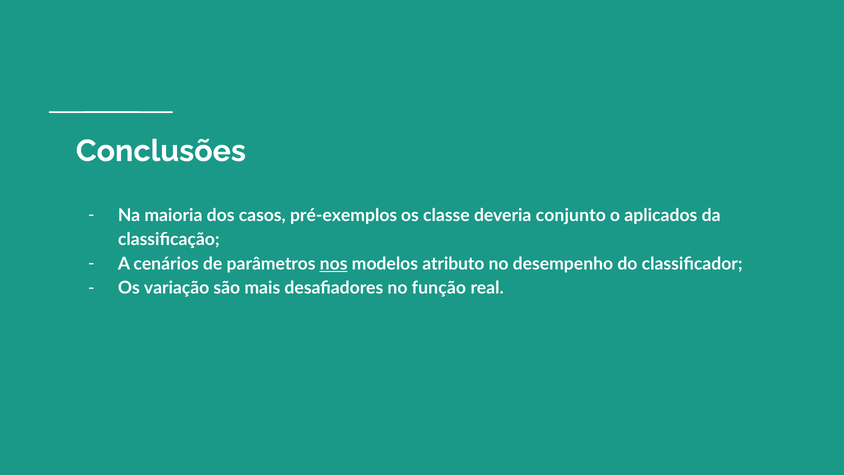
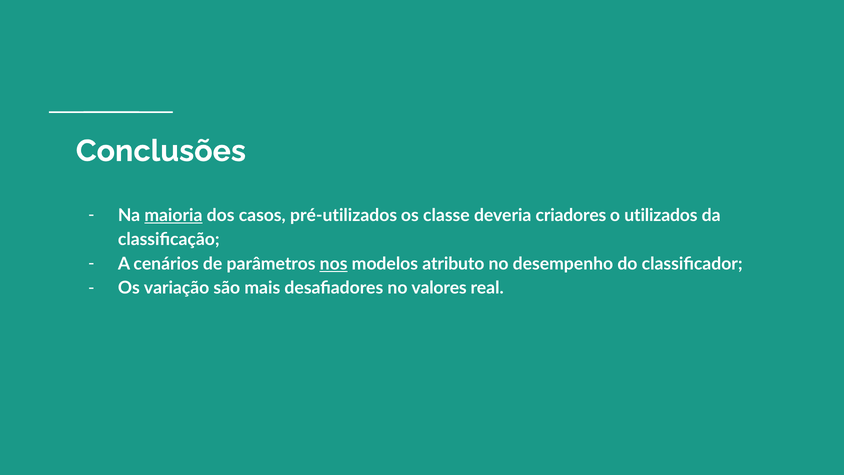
maioria underline: none -> present (173, 215)
pré-exemplos: pré-exemplos -> pré-utilizados (344, 215)
conjunto: conjunto -> criadores (571, 215)
aplicados: aplicados -> utilizados (661, 215)
função: função -> valores (439, 288)
